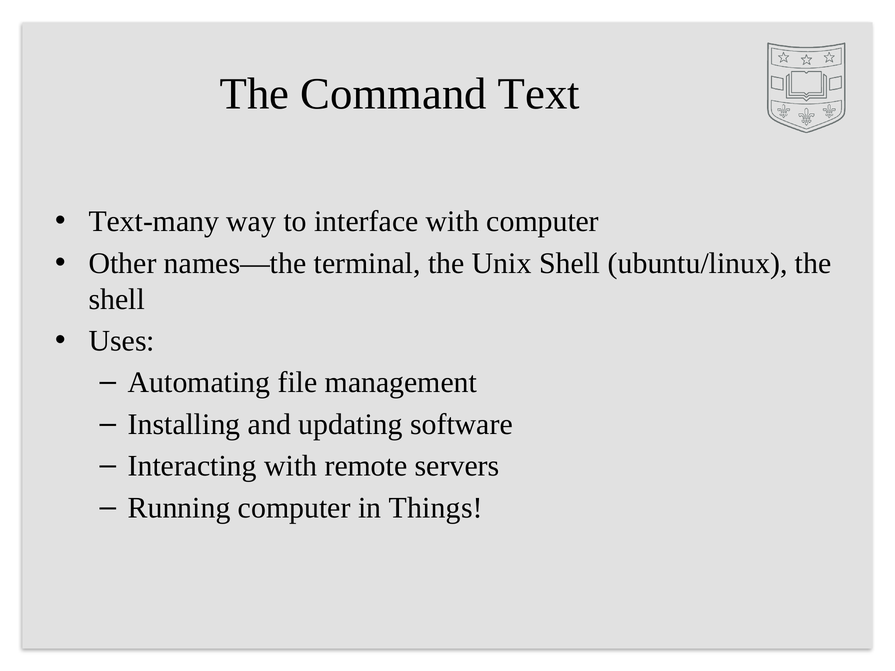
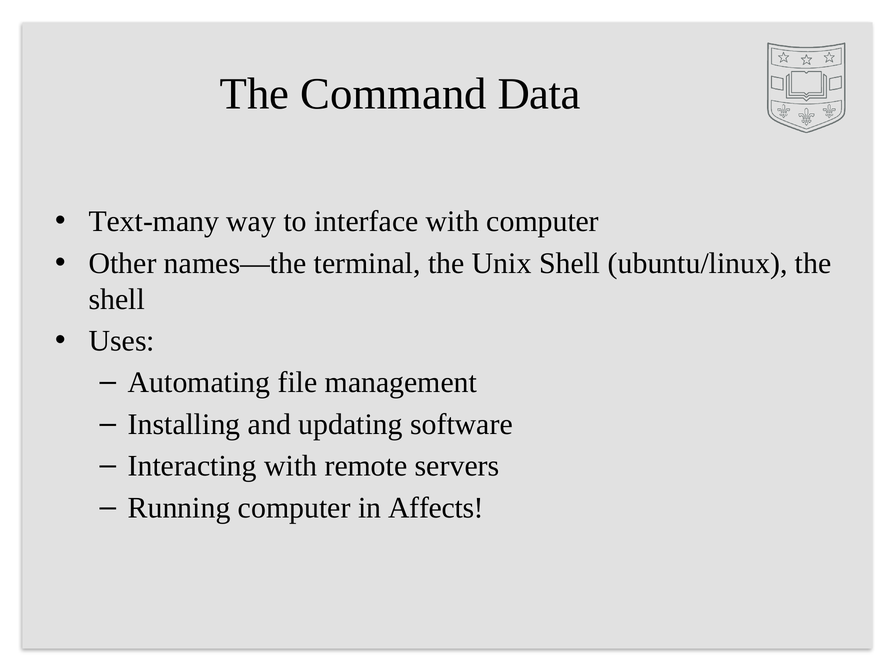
Text: Text -> Data (539, 94)
Things: Things -> Affects (436, 508)
